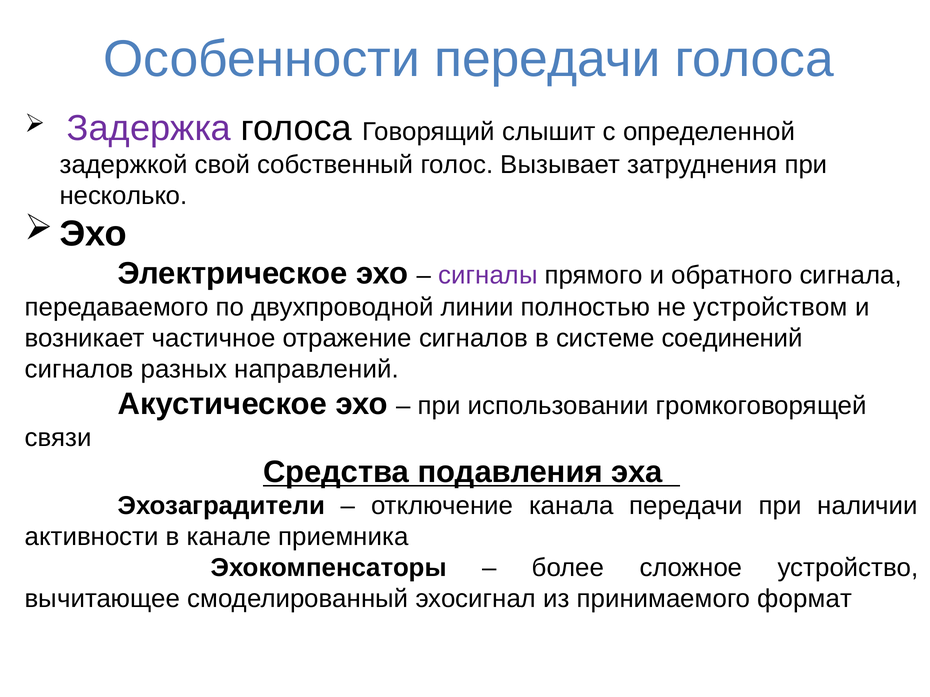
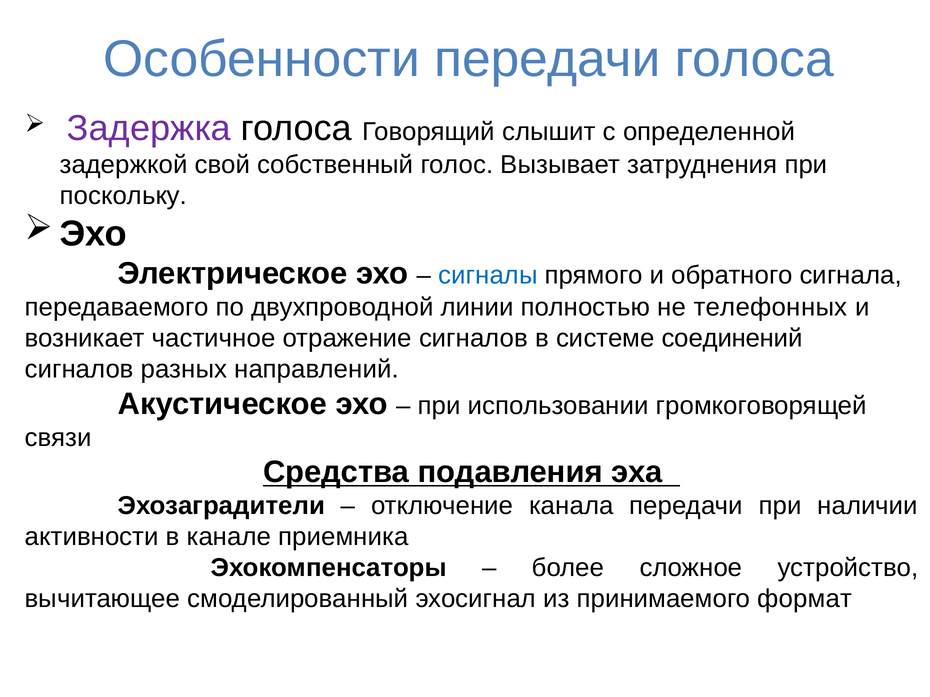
несколько: несколько -> поскольку (123, 196)
сигналы colour: purple -> blue (488, 276)
устройством: устройством -> телефонных (770, 308)
